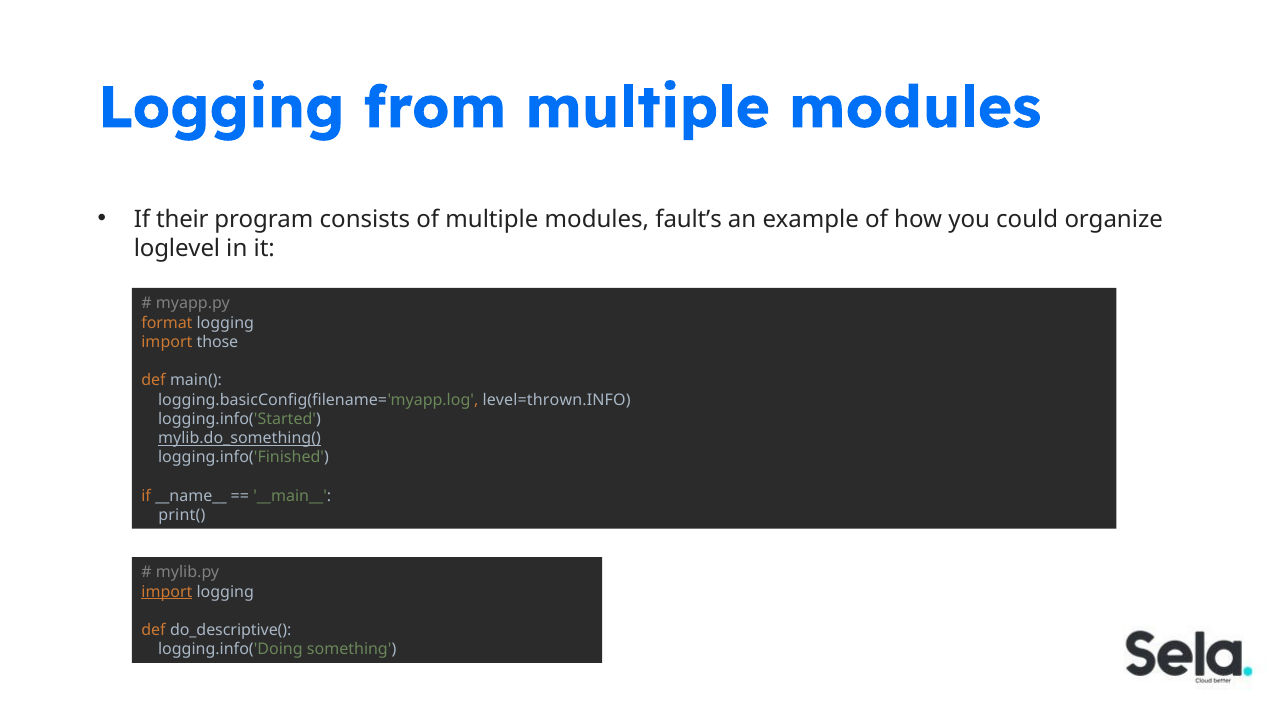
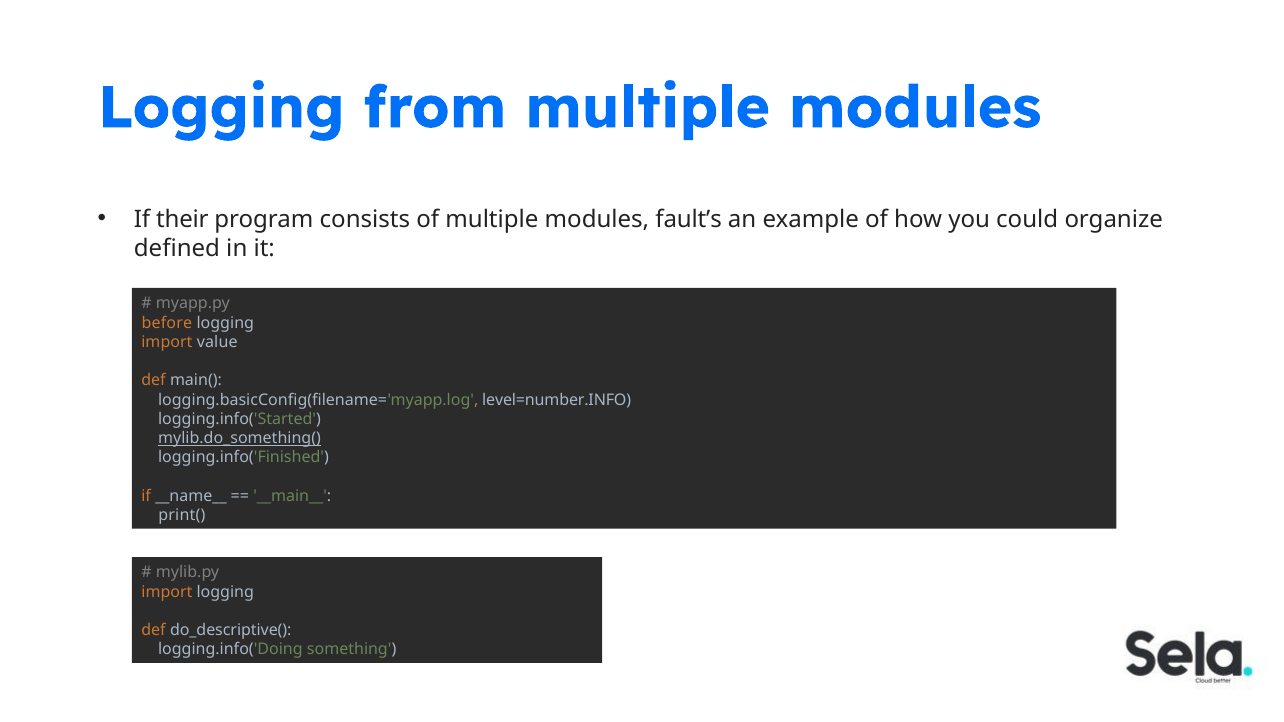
loglevel: loglevel -> defined (177, 248)
format: format -> before (167, 323)
those: those -> value (217, 342)
level=thrown.INFO: level=thrown.INFO -> level=number.INFO (557, 400)
import underline: present -> none (167, 592)
